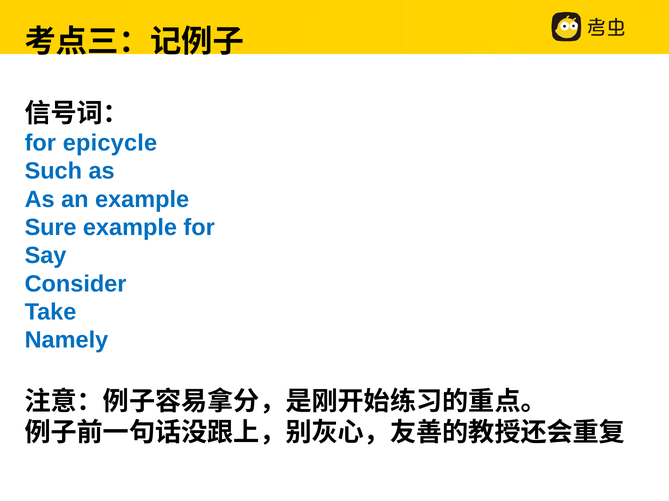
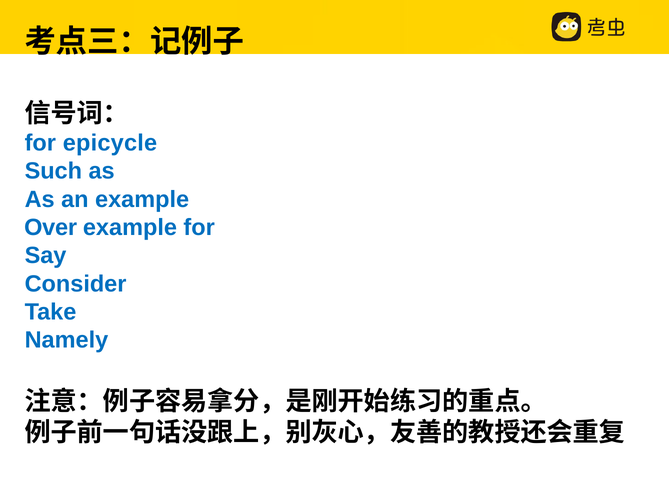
Sure: Sure -> Over (51, 228)
